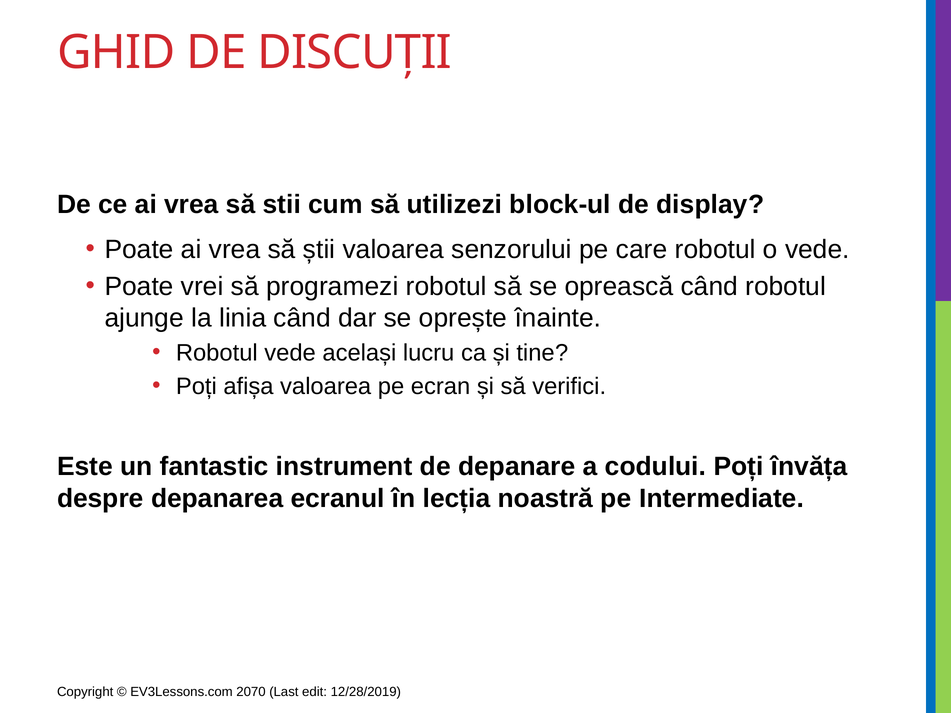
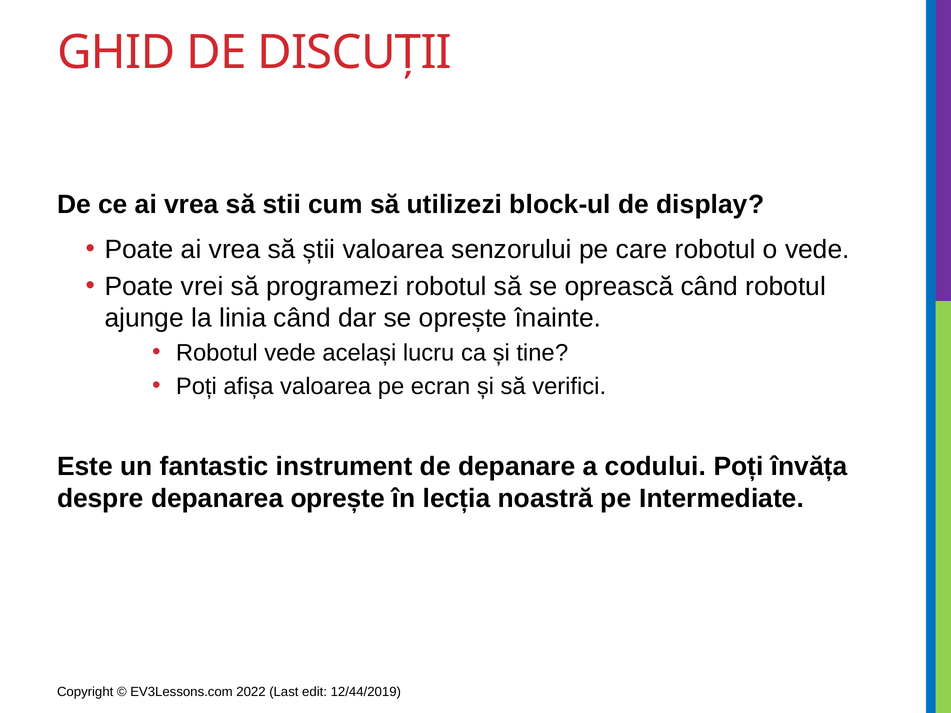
depanarea ecranul: ecranul -> oprește (338, 499)
2070: 2070 -> 2022 (251, 692)
12/28/2019: 12/28/2019 -> 12/44/2019 (366, 692)
